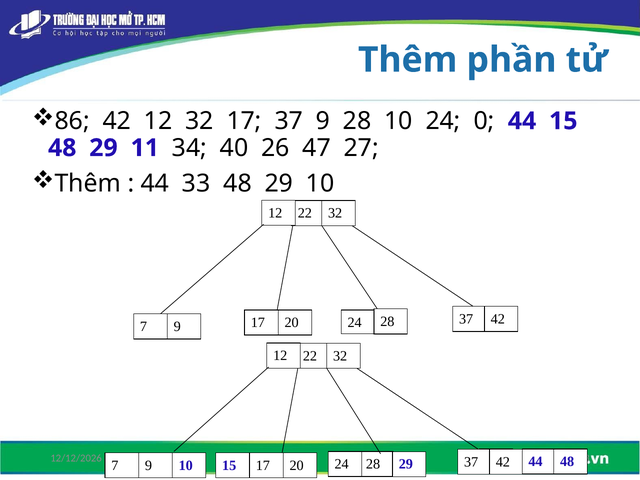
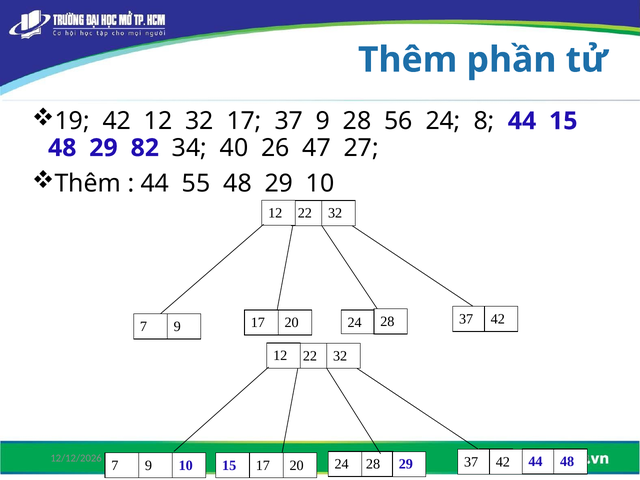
86: 86 -> 19 (72, 121)
28 10: 10 -> 56 (399, 121)
0: 0 -> 8 (484, 121)
11: 11 -> 82 (145, 148)
33: 33 -> 55 (196, 184)
